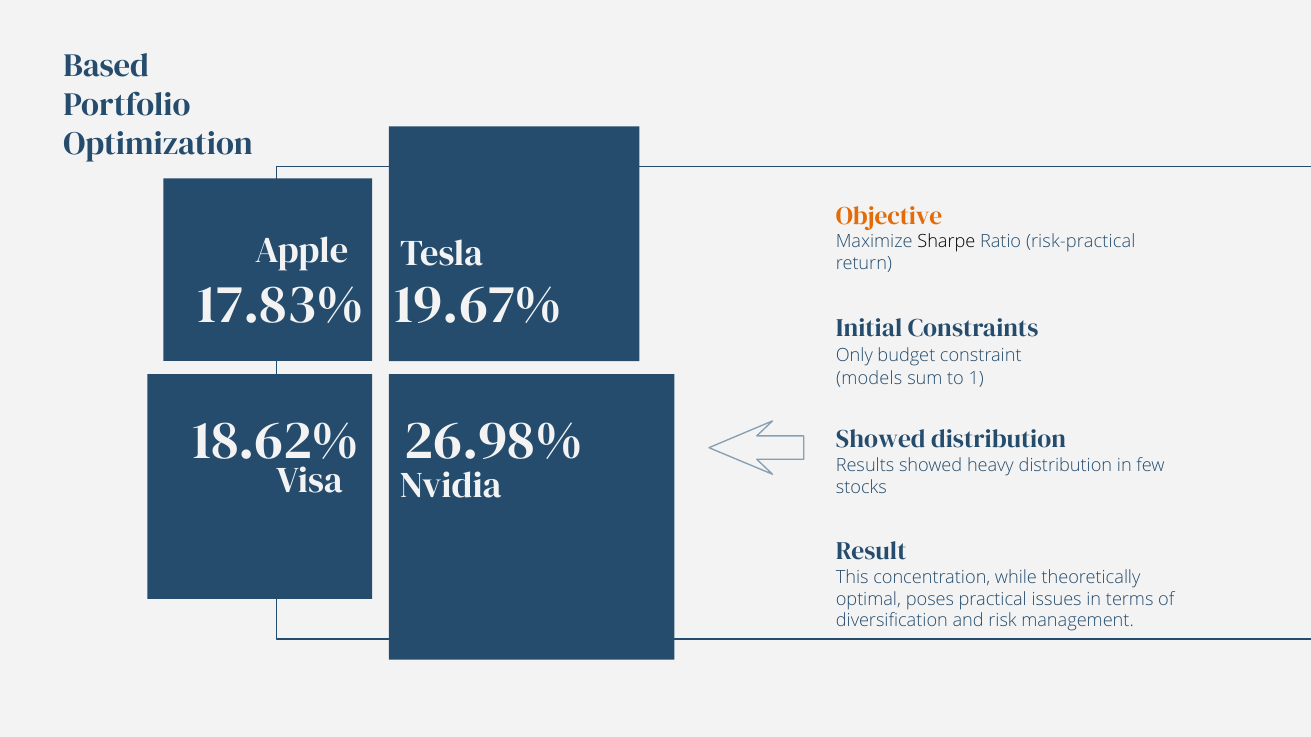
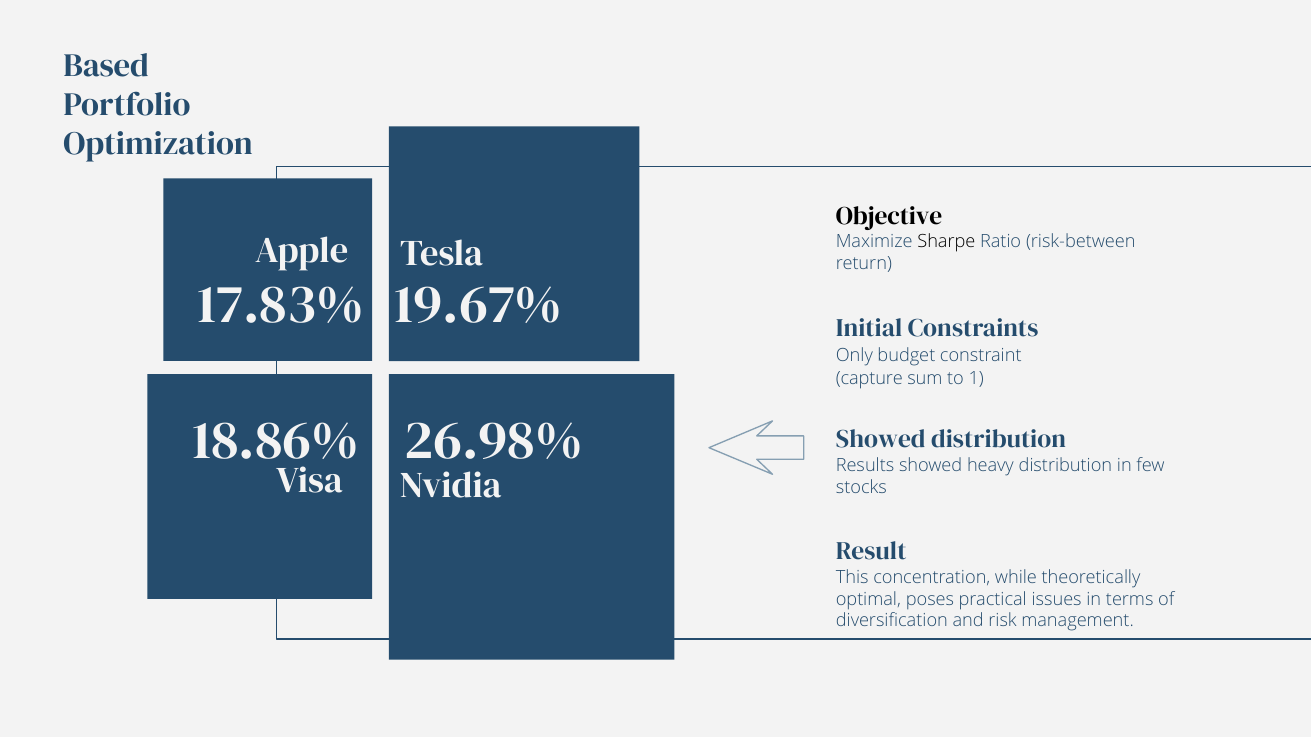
Objective colour: orange -> black (889, 216)
risk-practical: risk-practical -> risk-between (1081, 242)
models: models -> capture (869, 379)
18.62%: 18.62% -> 18.86% (276, 440)
